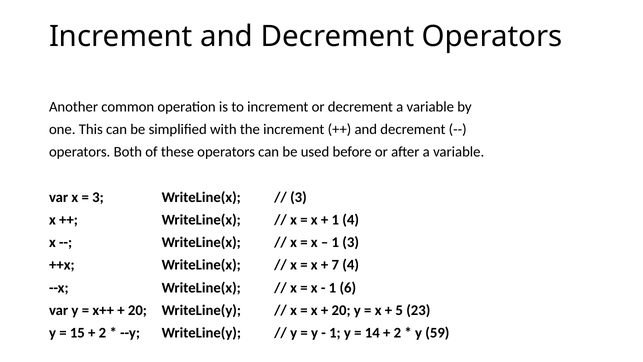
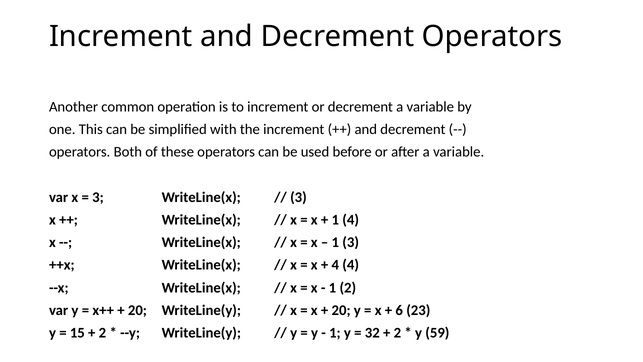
7: 7 -> 4 (335, 265)
1 6: 6 -> 2 (348, 287)
5: 5 -> 6 (399, 310)
14: 14 -> 32 (372, 333)
